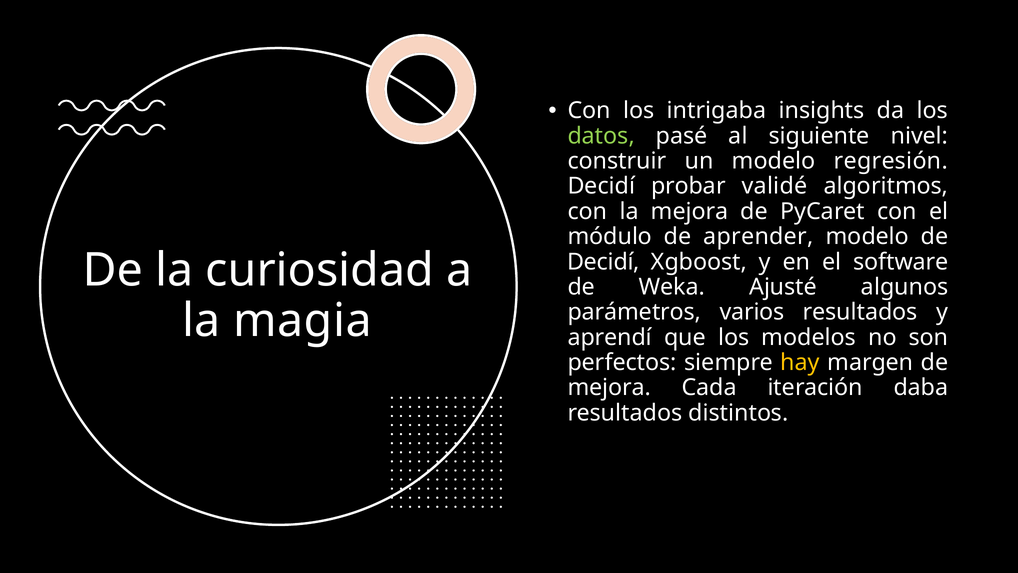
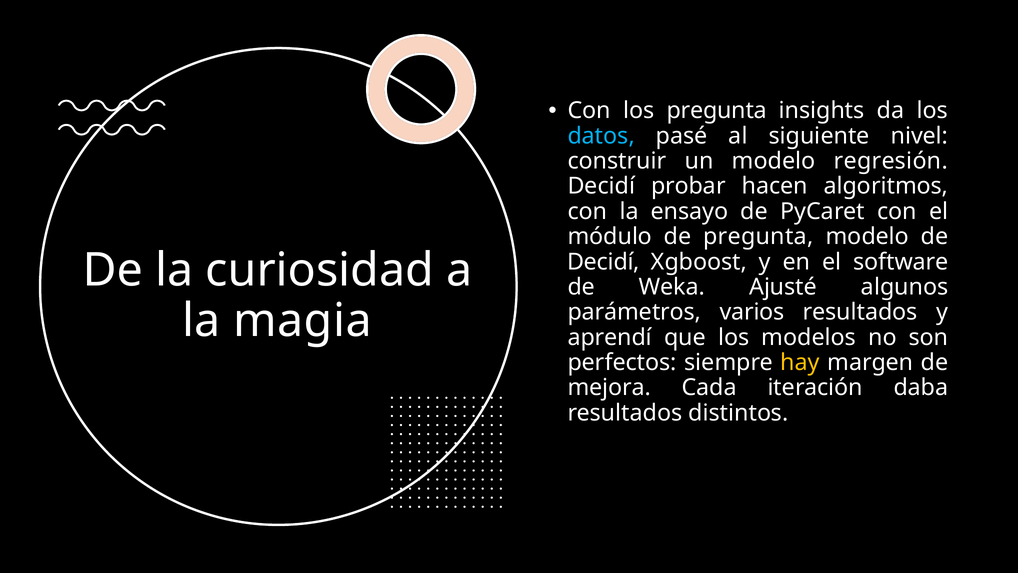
los intrigaba: intrigaba -> pregunta (717, 111)
datos colour: light green -> light blue (601, 136)
validé: validé -> hacen (775, 186)
la mejora: mejora -> ensayo (690, 211)
de aprender: aprender -> pregunta (758, 236)
